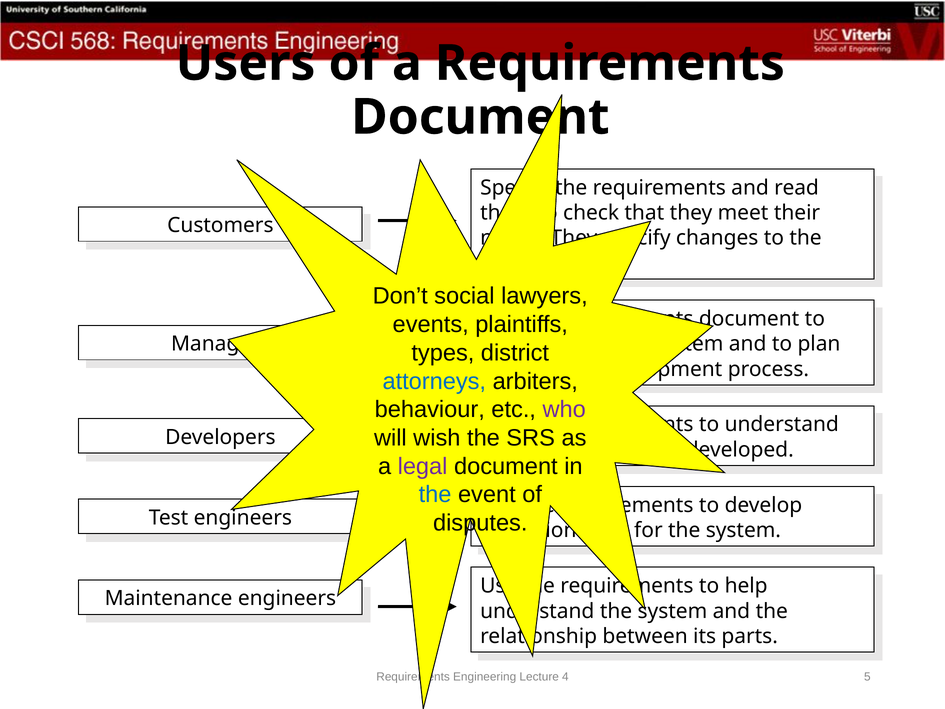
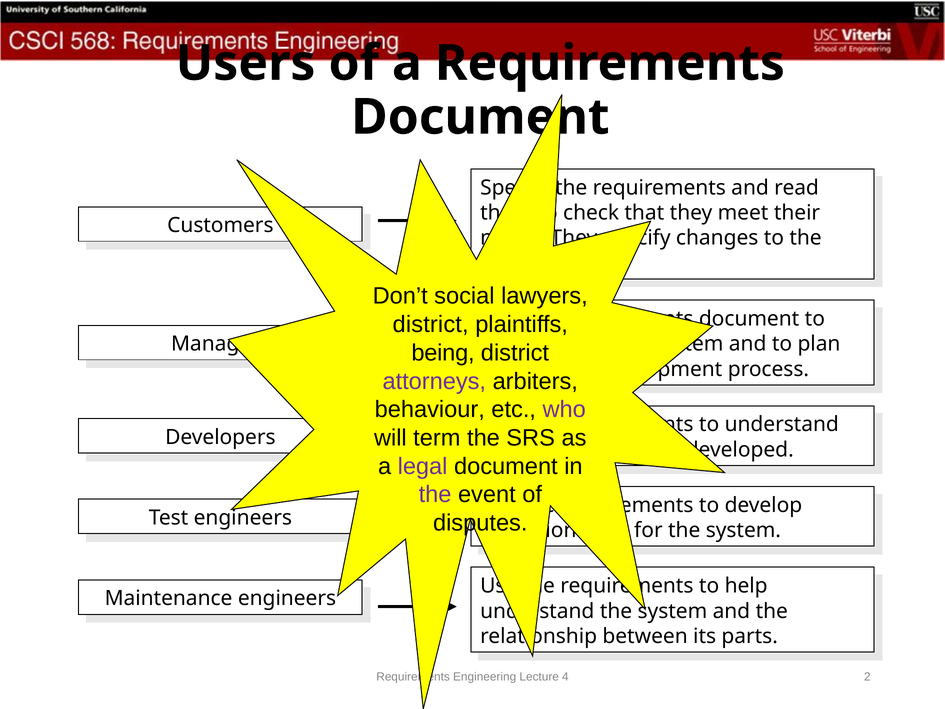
events: events -> district (431, 324)
types: types -> being (443, 353)
attorneys colour: blue -> purple (434, 381)
wish: wish -> term (437, 438)
the colour: blue -> purple (435, 495)
5: 5 -> 2 (867, 677)
